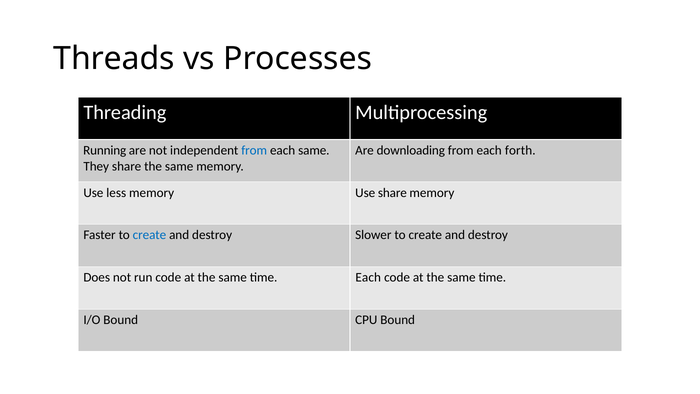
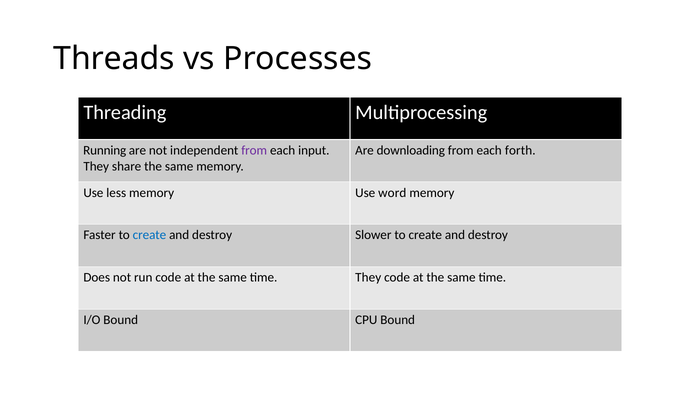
from colour: blue -> purple (254, 150)
each same: same -> input (314, 150)
Use share: share -> word (392, 193)
time Each: Each -> They (368, 277)
